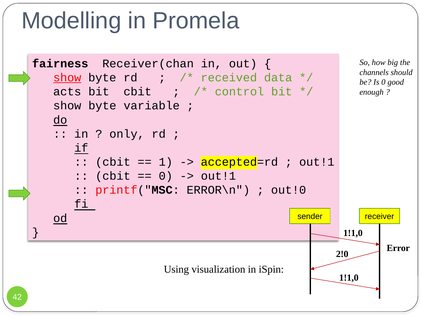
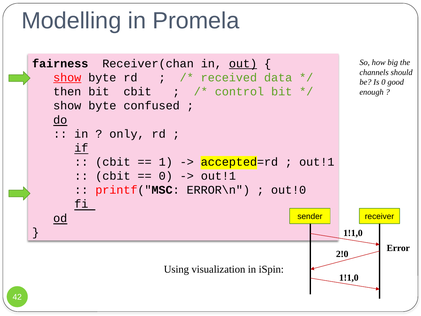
out underline: none -> present (243, 64)
acts: acts -> then (67, 92)
variable: variable -> confused (152, 106)
